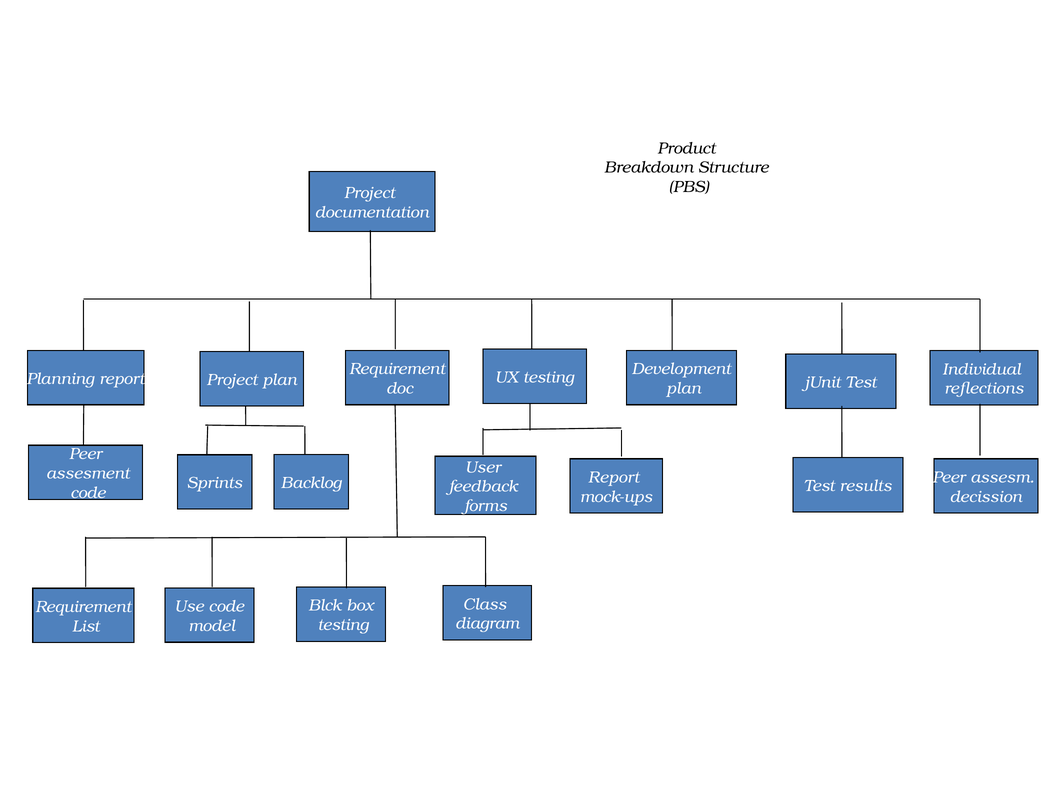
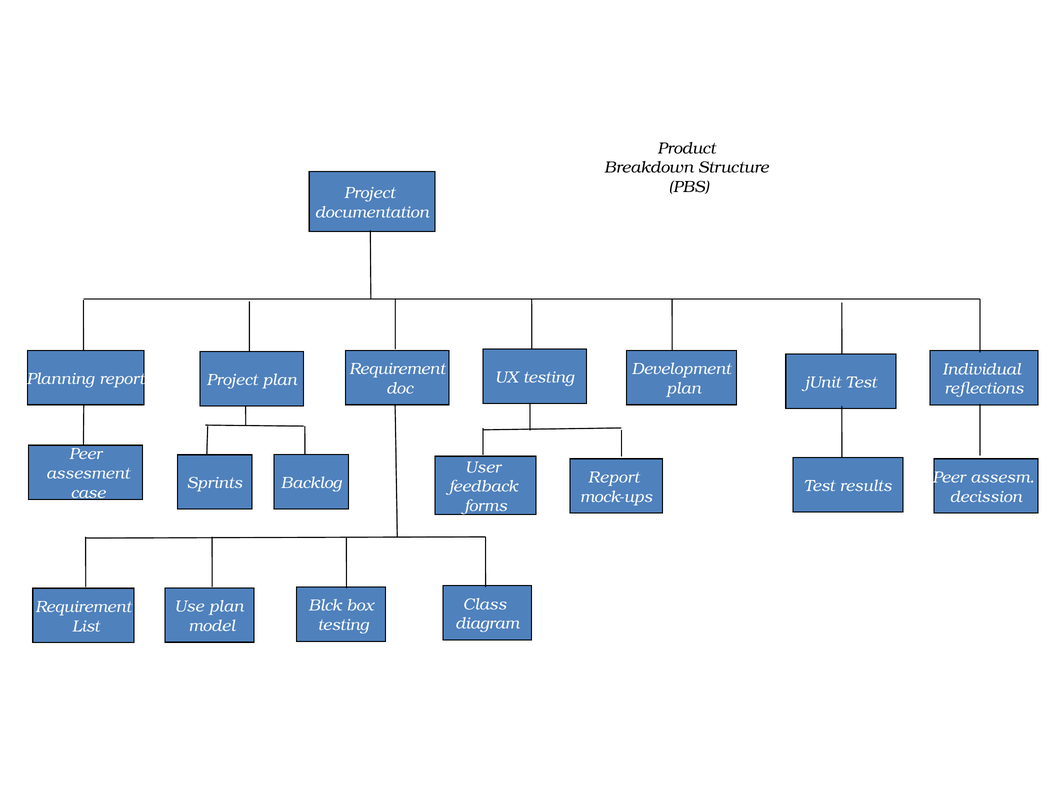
code: code -> case (88, 493)
Use code: code -> plan (226, 606)
